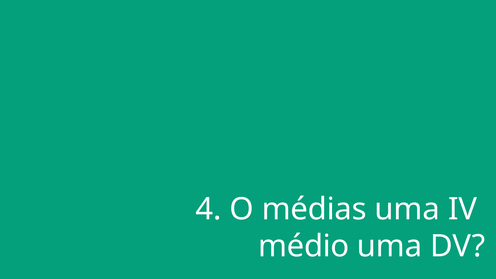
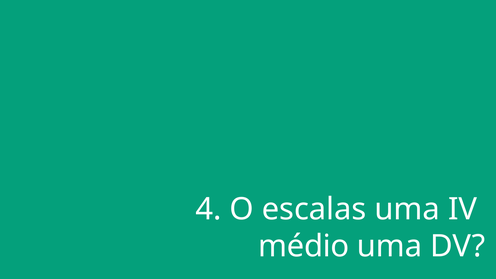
médias: médias -> escalas (314, 209)
